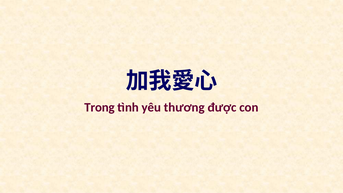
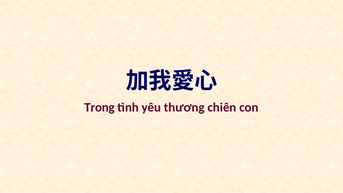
được: được -> chiên (222, 107)
